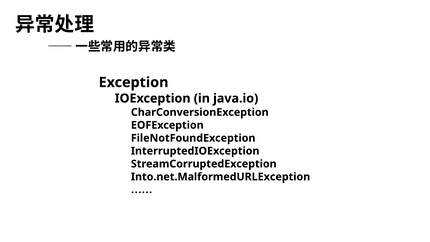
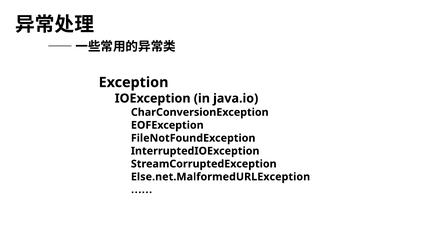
Into.net.MalformedURLException: Into.net.MalformedURLException -> Else.net.MalformedURLException (221, 177)
